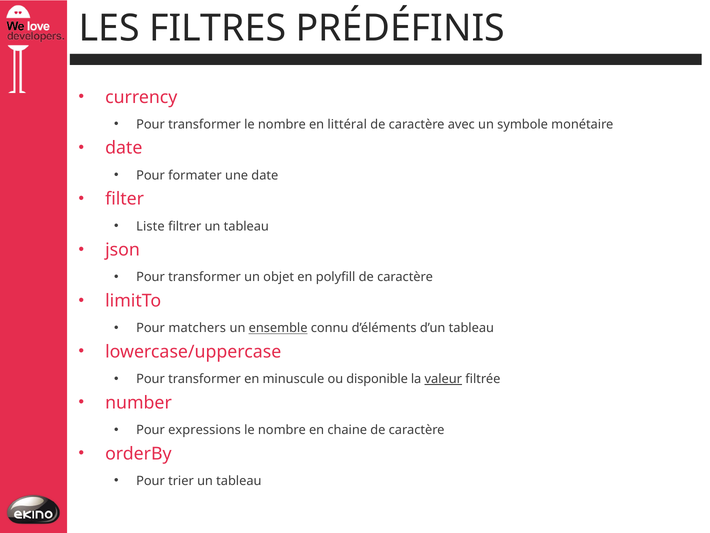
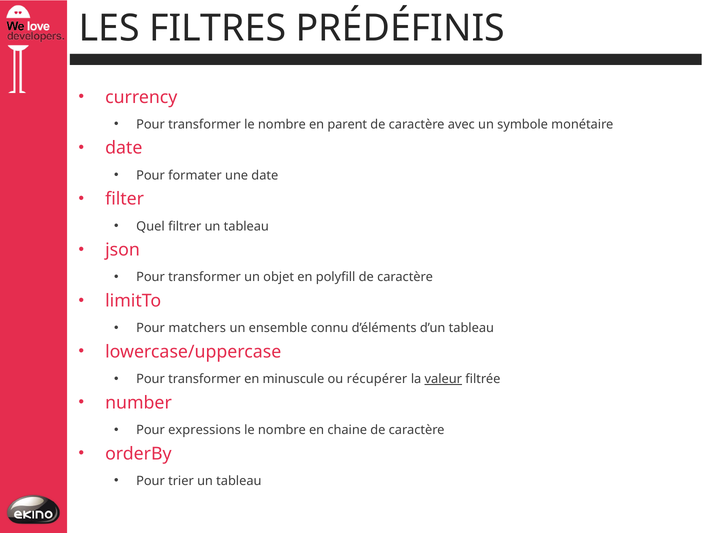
littéral: littéral -> parent (347, 124)
Liste: Liste -> Quel (151, 226)
ensemble underline: present -> none (278, 328)
disponible: disponible -> récupérer (377, 379)
